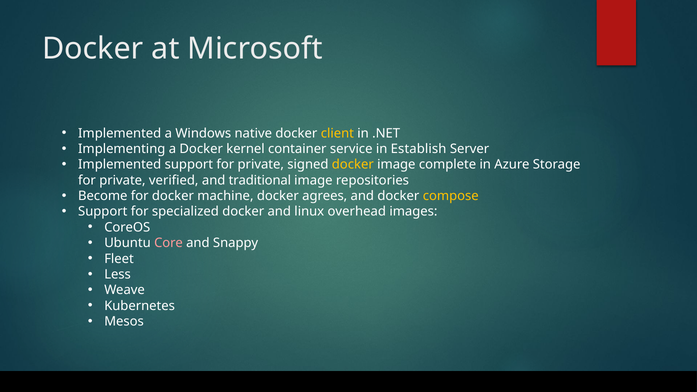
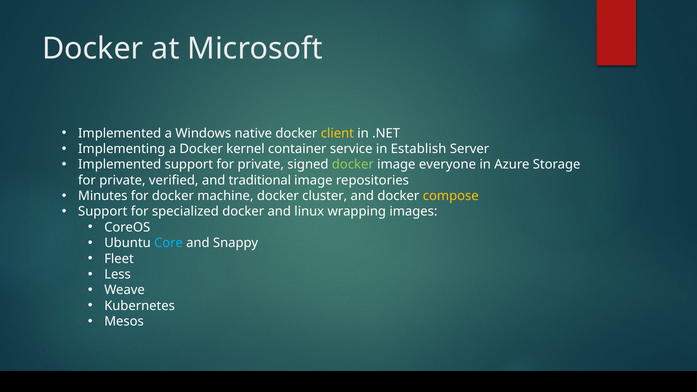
docker colour: yellow -> light green (353, 165)
complete: complete -> everyone (447, 165)
Become: Become -> Minutes (103, 196)
agrees: agrees -> cluster (325, 196)
overhead: overhead -> wrapping (357, 212)
Core colour: pink -> light blue (168, 243)
